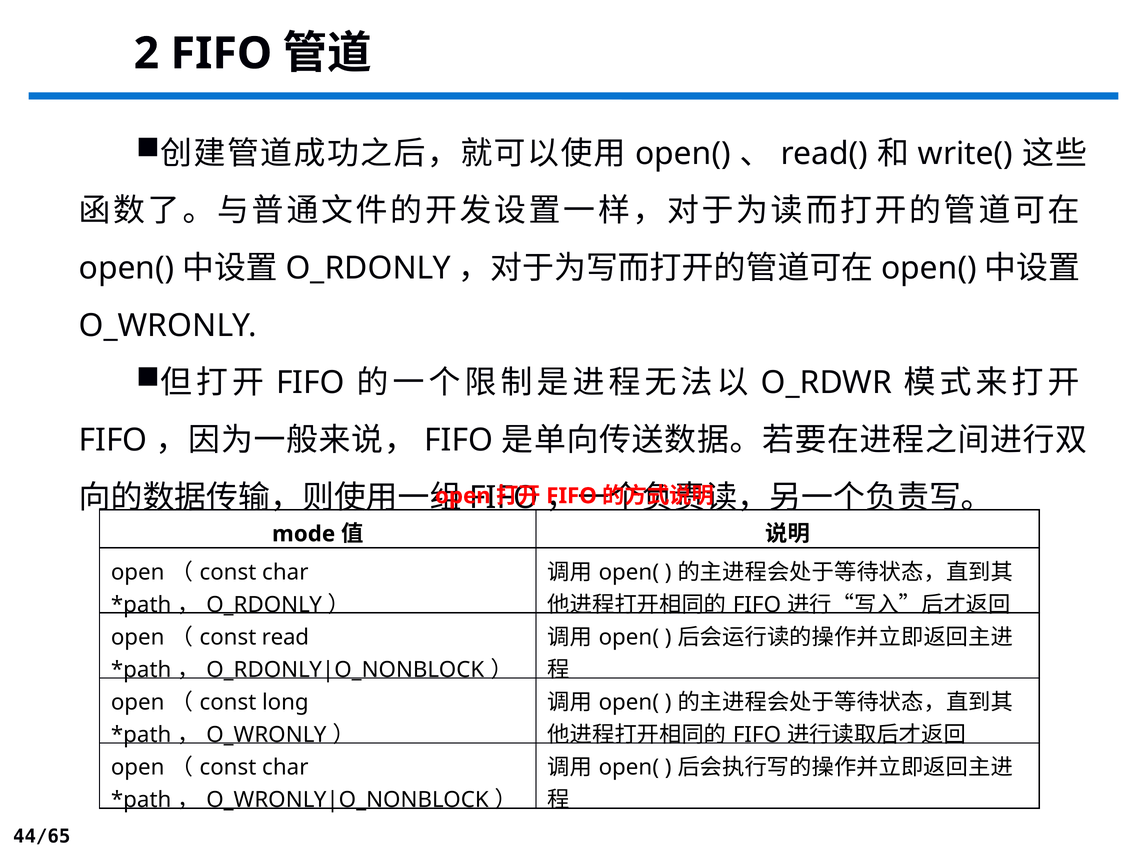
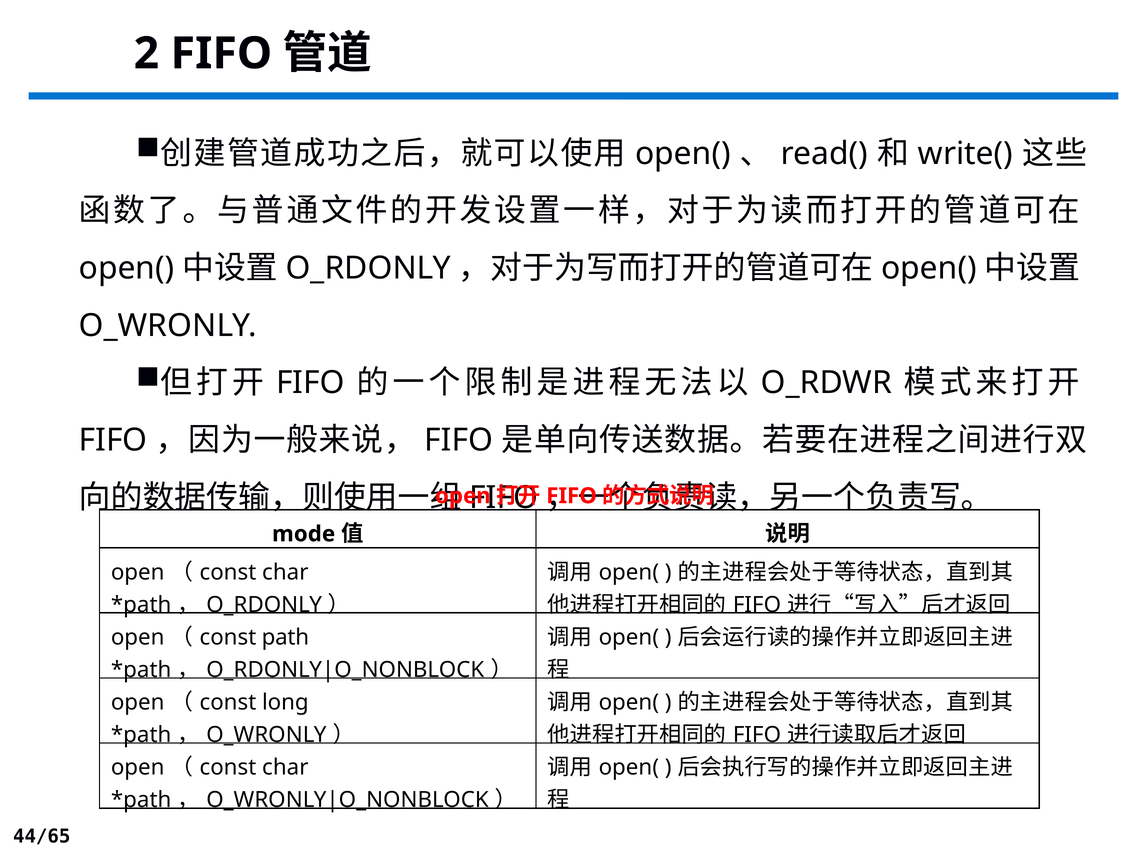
read: read -> path (285, 637)
